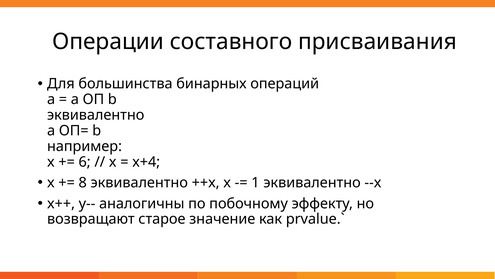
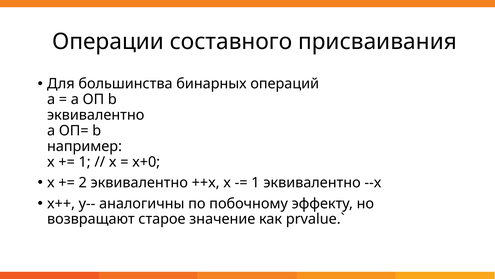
6: 6 -> 1 (85, 162)
x+4: x+4 -> x+0 (146, 162)
8: 8 -> 2 (83, 182)
